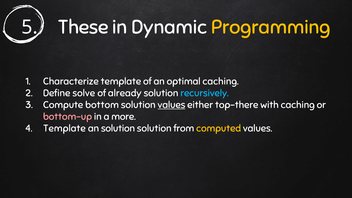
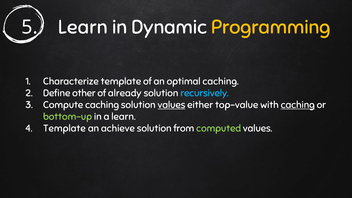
These: These -> Learn (83, 27)
solve: solve -> other (84, 93)
Compute bottom: bottom -> caching (102, 105)
top-there: top-there -> top-value (237, 105)
caching underline: none -> present (298, 105)
bottom-up colour: pink -> light green (67, 117)
a more: more -> learn (123, 117)
an solution: solution -> achieve (118, 128)
computed colour: yellow -> light green (219, 128)
